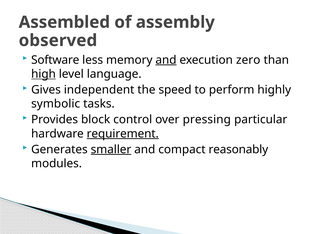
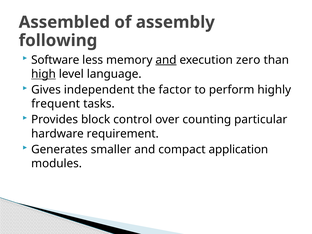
observed: observed -> following (58, 40)
speed: speed -> factor (175, 90)
symbolic: symbolic -> frequent (56, 104)
pressing: pressing -> counting (207, 120)
requirement underline: present -> none (123, 134)
smaller underline: present -> none (111, 149)
reasonably: reasonably -> application (238, 149)
